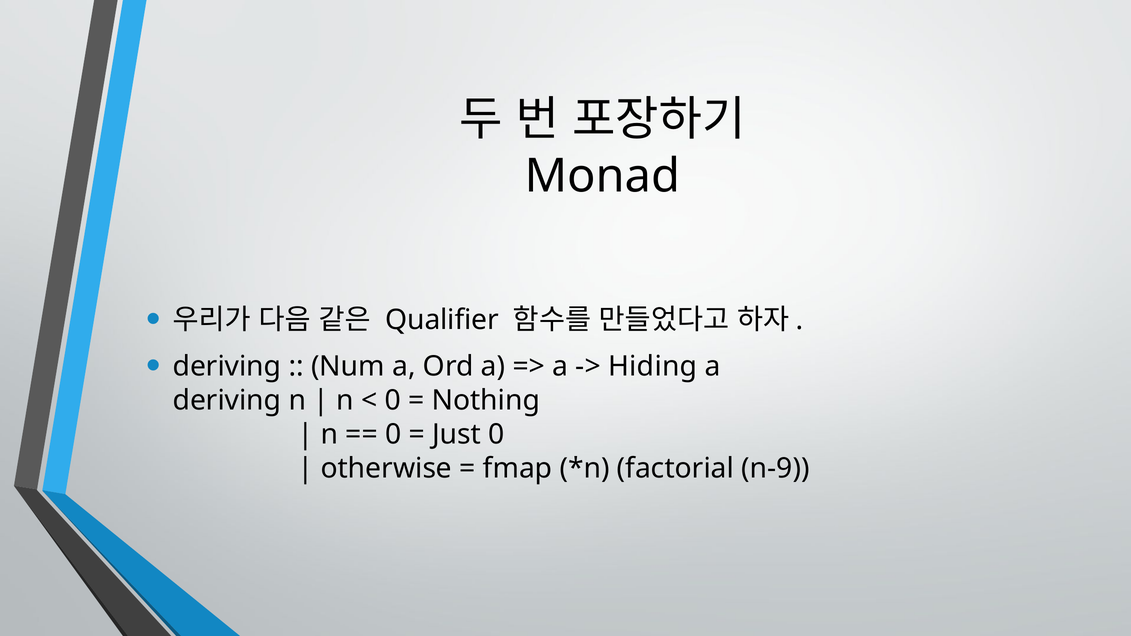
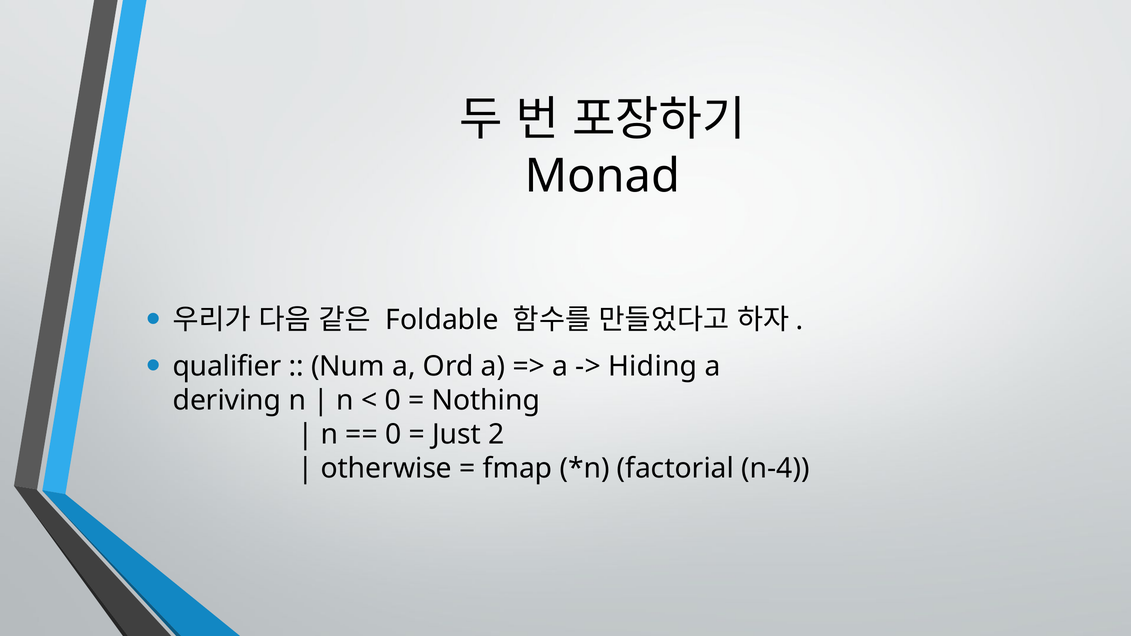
Qualifier: Qualifier -> Foldable (442, 320)
deriving: deriving -> qualifier (227, 367)
Just 0: 0 -> 2 (496, 435)
n-9: n-9 -> n-4 (775, 468)
